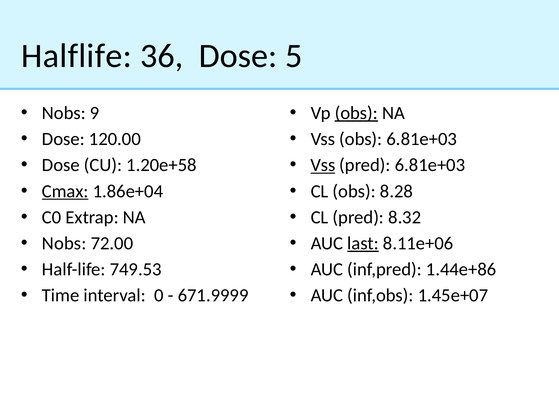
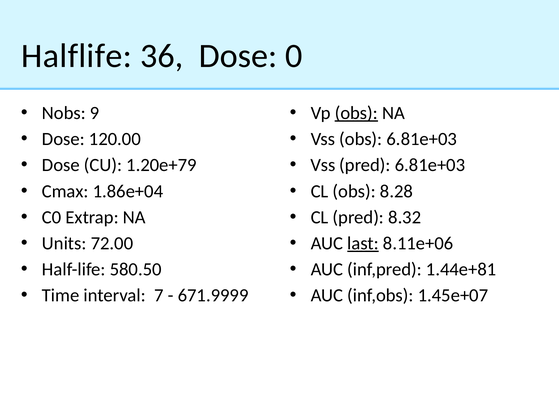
5: 5 -> 0 (294, 56)
1.20e+58: 1.20e+58 -> 1.20e+79 (161, 165)
Vss underline: present -> none (323, 165)
Cmax underline: present -> none (65, 191)
Nobs: Nobs -> Units (64, 244)
749.53: 749.53 -> 580.50 (136, 270)
1.44e+86: 1.44e+86 -> 1.44e+81 (461, 270)
0: 0 -> 7 (159, 296)
